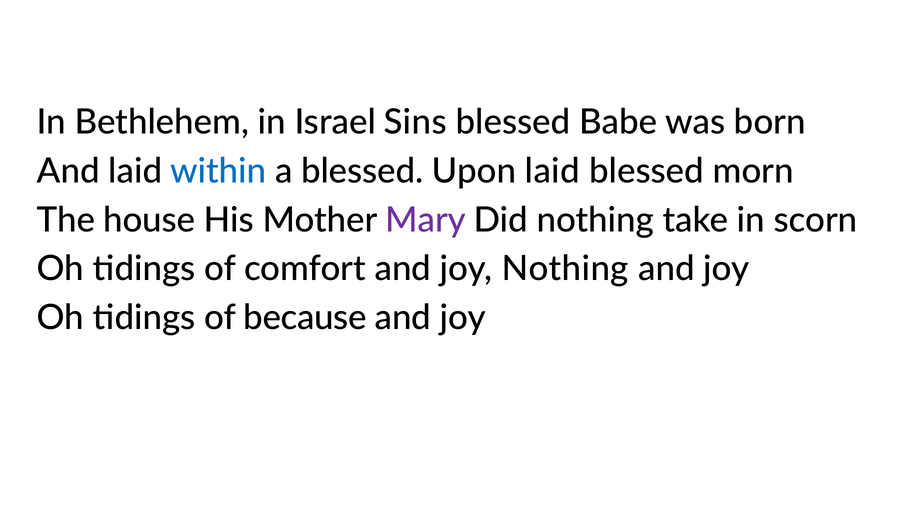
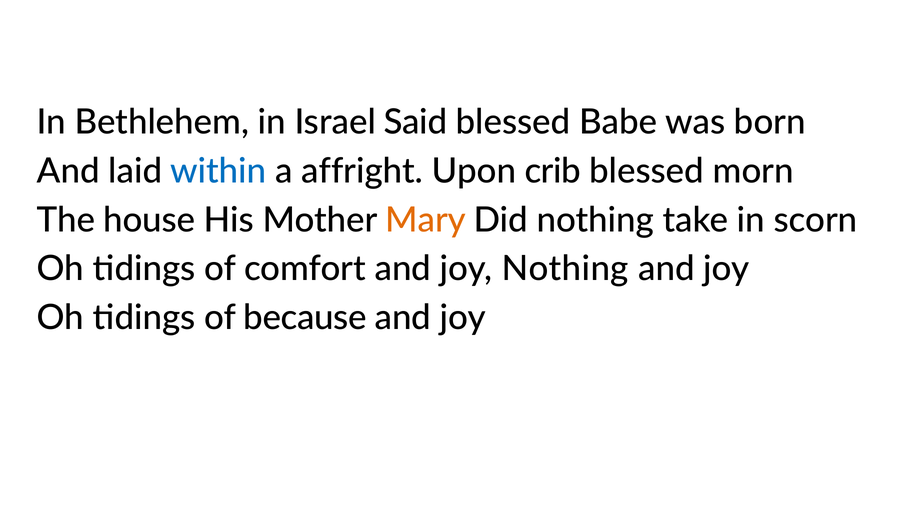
Sins: Sins -> Said (415, 122)
a blessed: blessed -> affright (362, 171)
Upon laid: laid -> crib (553, 171)
Mary colour: purple -> orange (426, 220)
